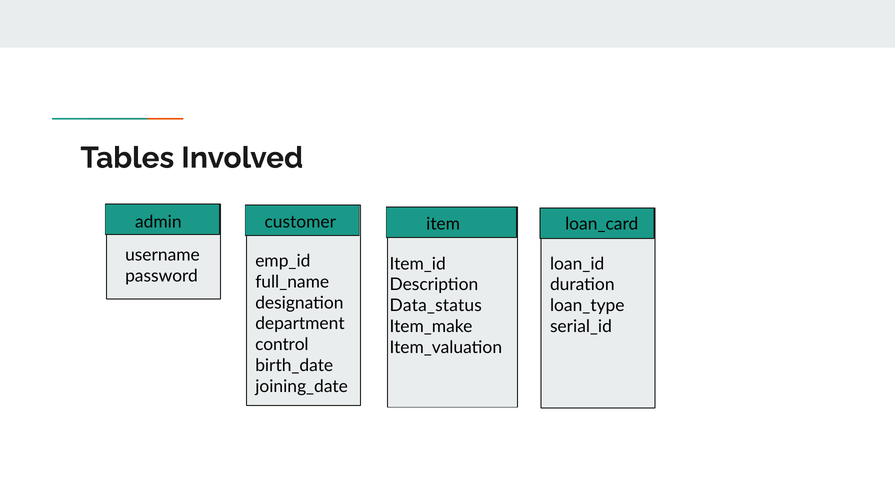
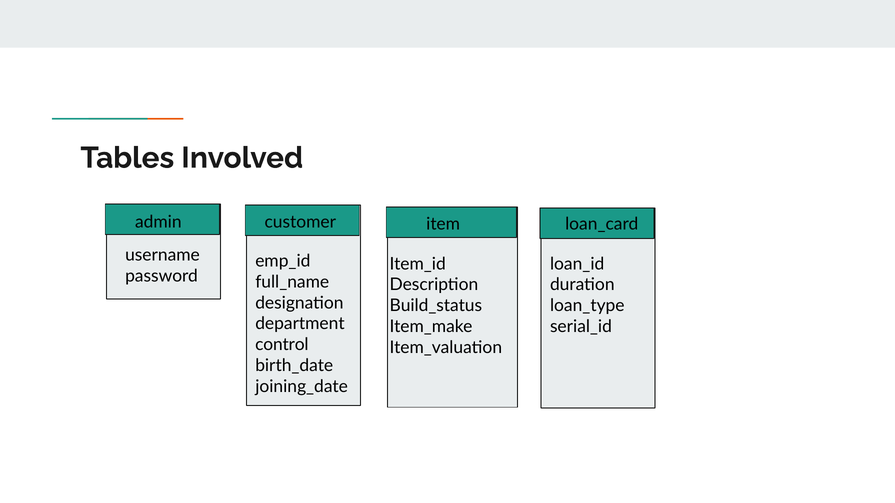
Data_status: Data_status -> Build_status (436, 306)
